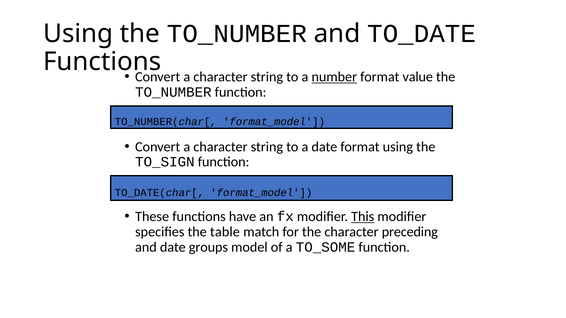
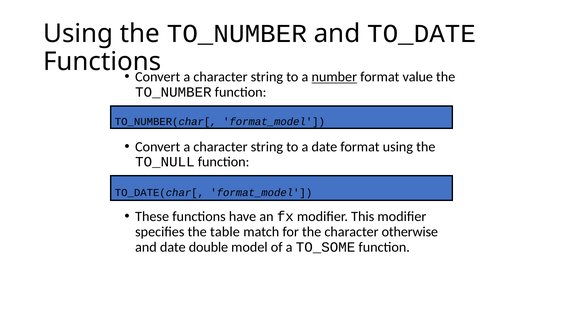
TO_SIGN: TO_SIGN -> TO_NULL (165, 162)
This underline: present -> none (363, 217)
preceding: preceding -> otherwise (410, 232)
groups: groups -> double (208, 247)
